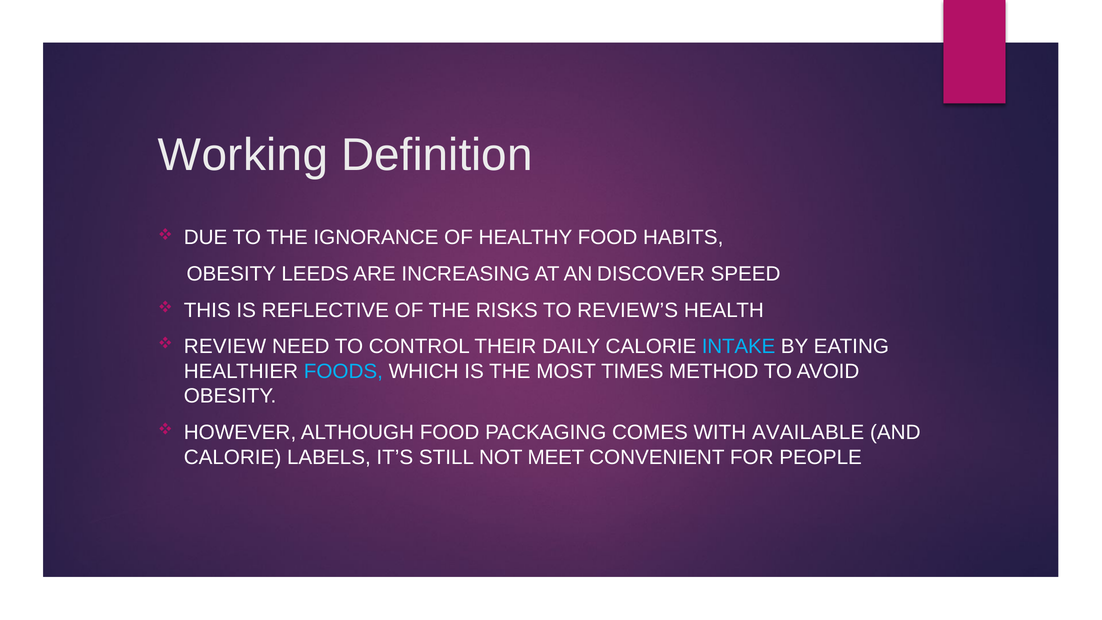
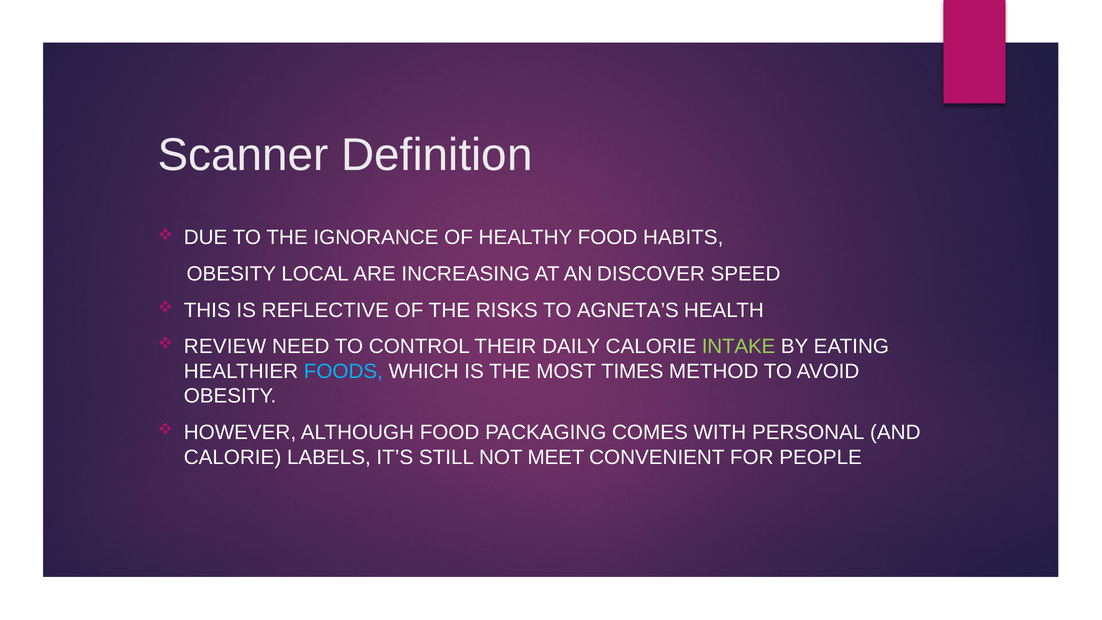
Working: Working -> Scanner (243, 155)
LEEDS: LEEDS -> LOCAL (315, 274)
REVIEW’S: REVIEW’S -> AGNETA’S (628, 310)
INTAKE colour: light blue -> light green (739, 346)
AVAILABLE: AVAILABLE -> PERSONAL (808, 432)
